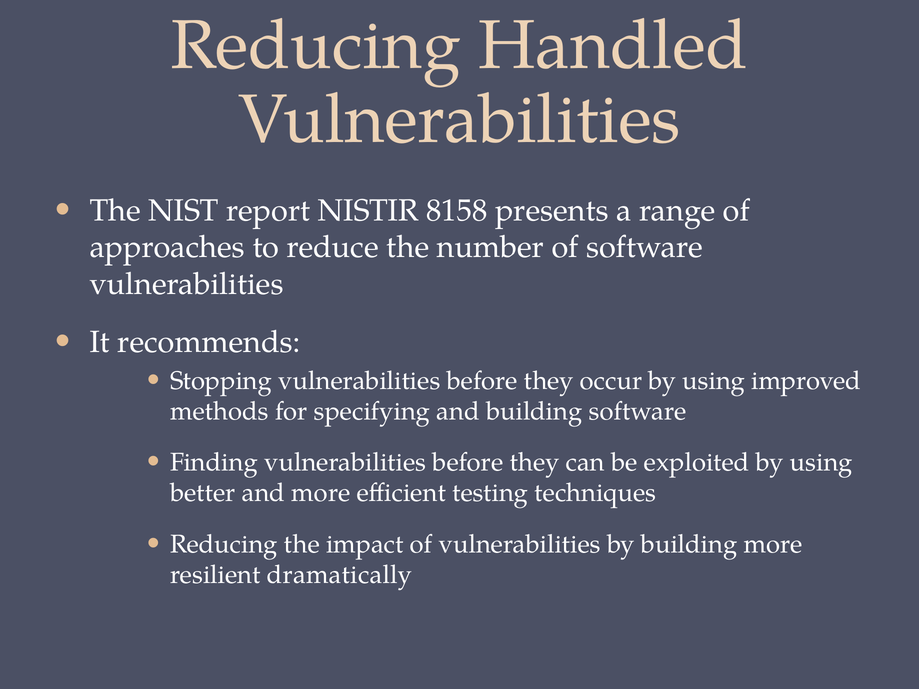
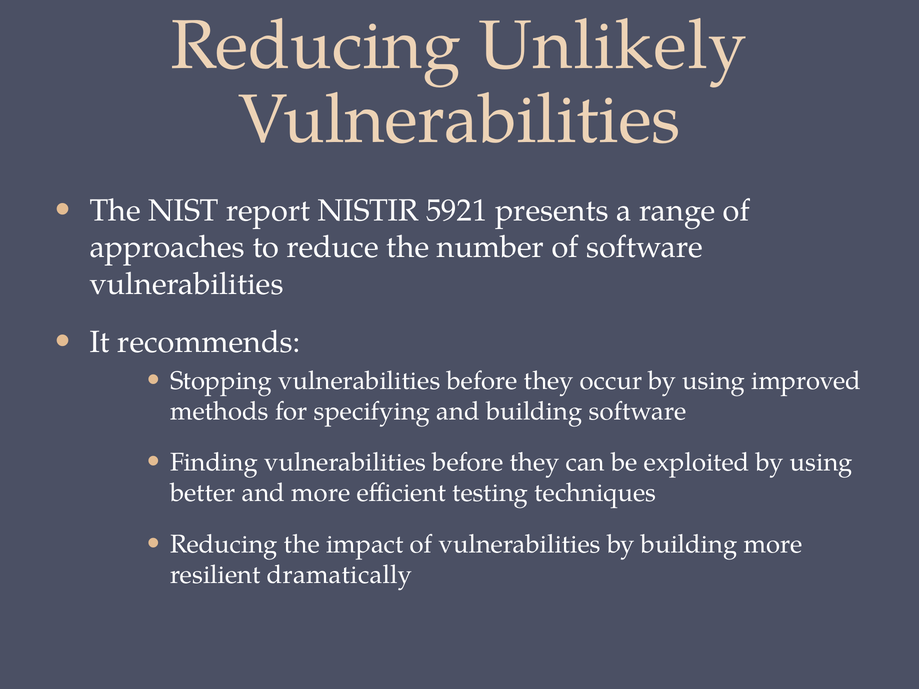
Handled: Handled -> Unlikely (613, 46)
8158: 8158 -> 5921 (457, 211)
